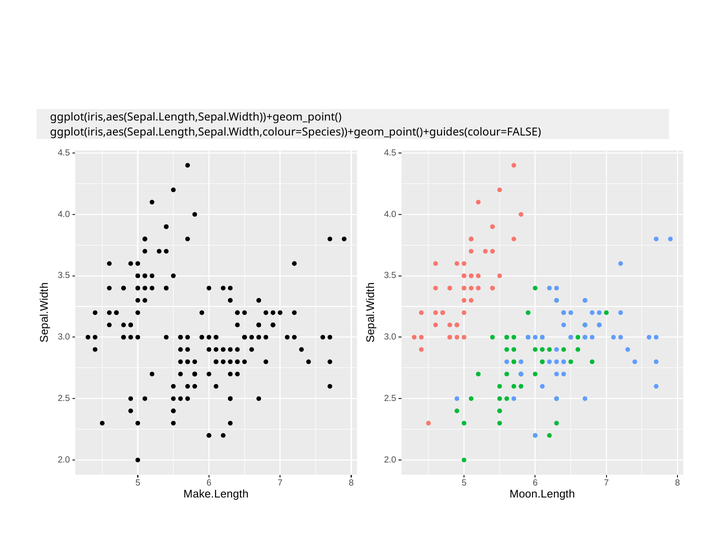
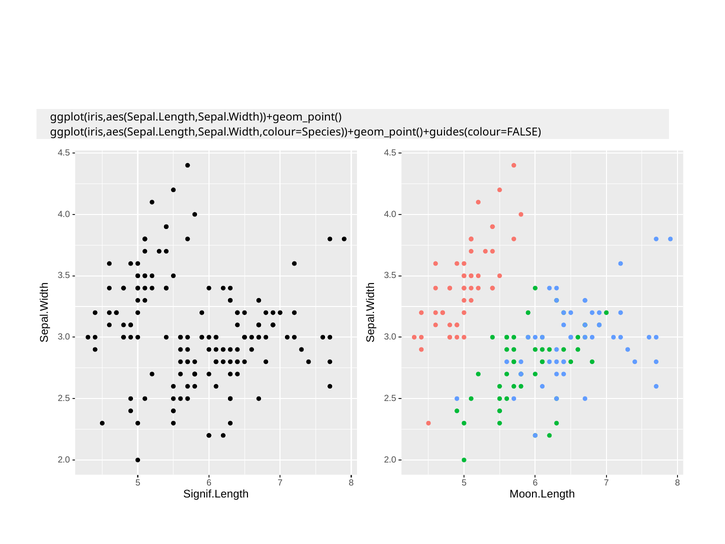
Make.Length: Make.Length -> Signif.Length (216, 494)
